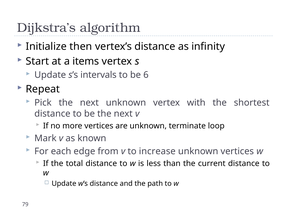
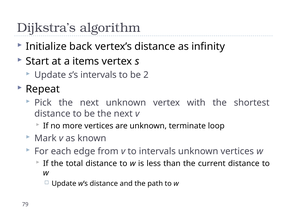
then: then -> back (81, 47)
6: 6 -> 2 (146, 75)
to increase: increase -> intervals (157, 151)
